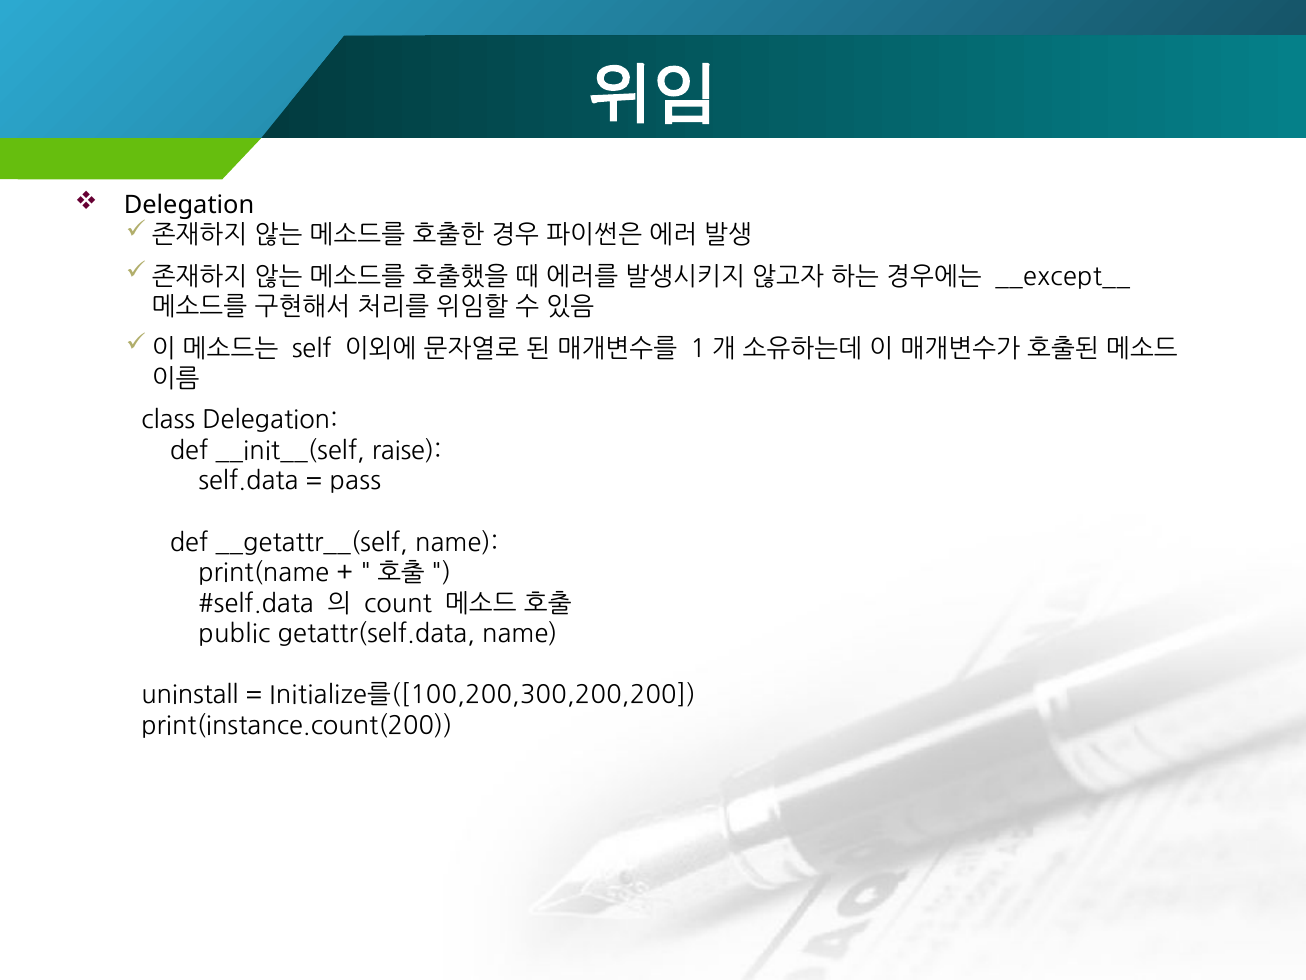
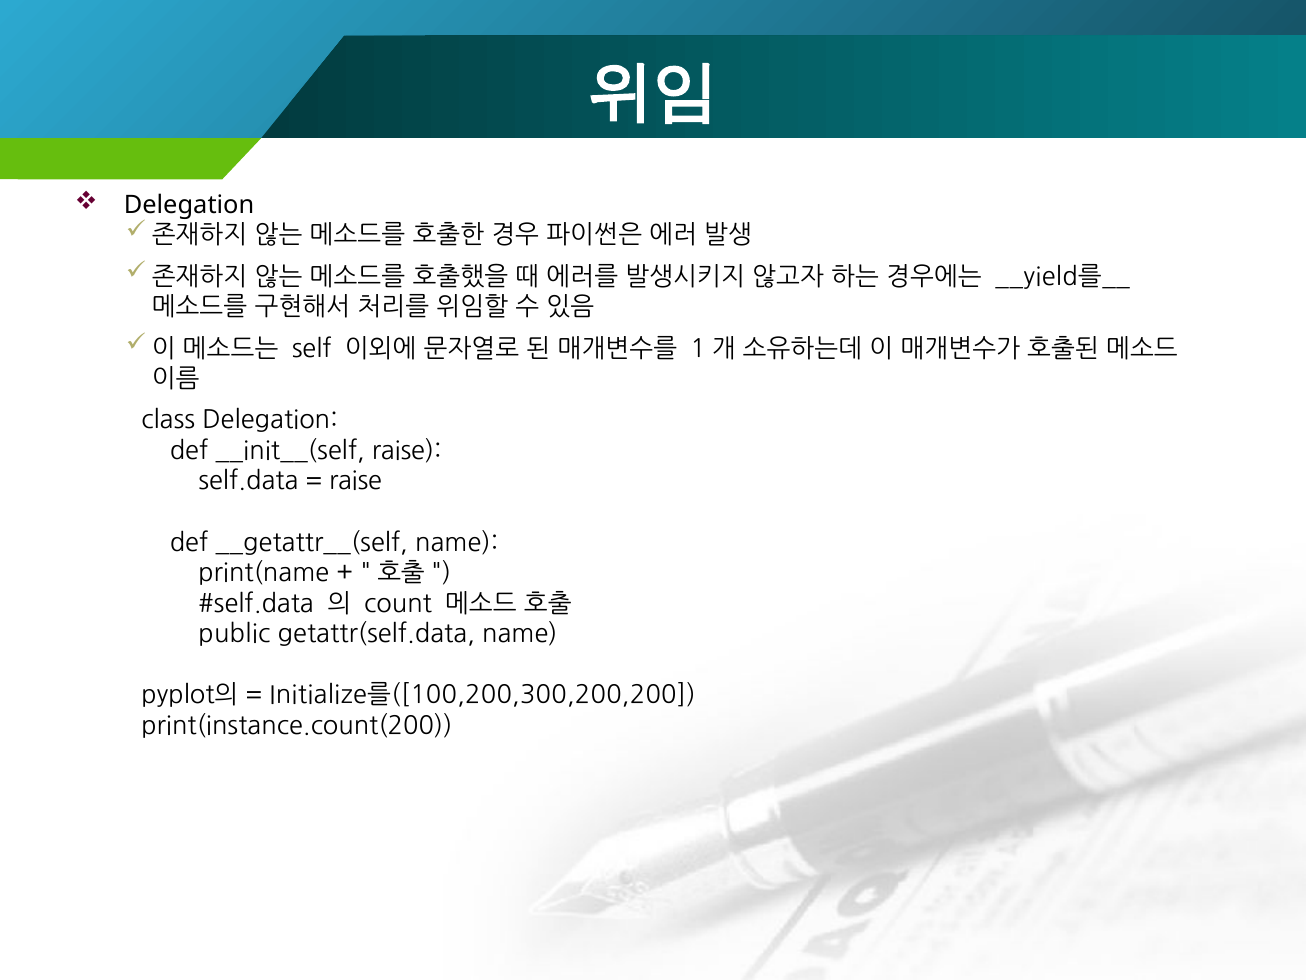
__except__: __except__ -> __yield를__ (1063, 277)
pass: pass -> raise (356, 481)
uninstall: uninstall -> pyplot의 (190, 695)
